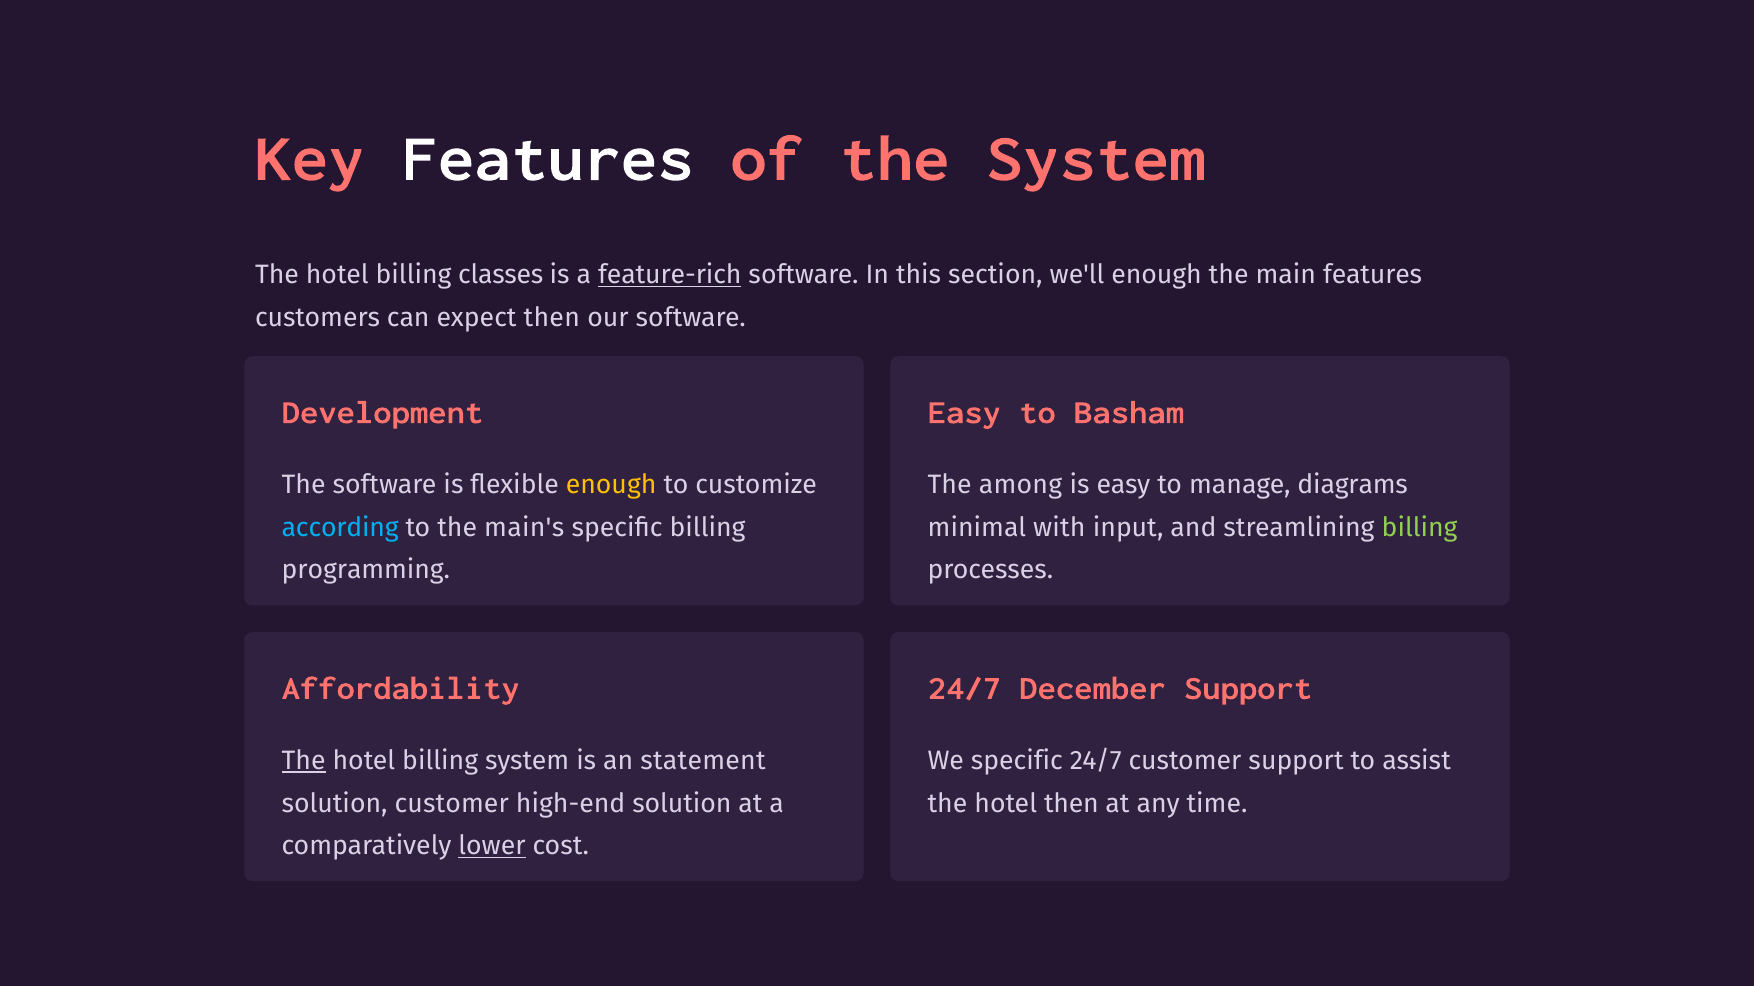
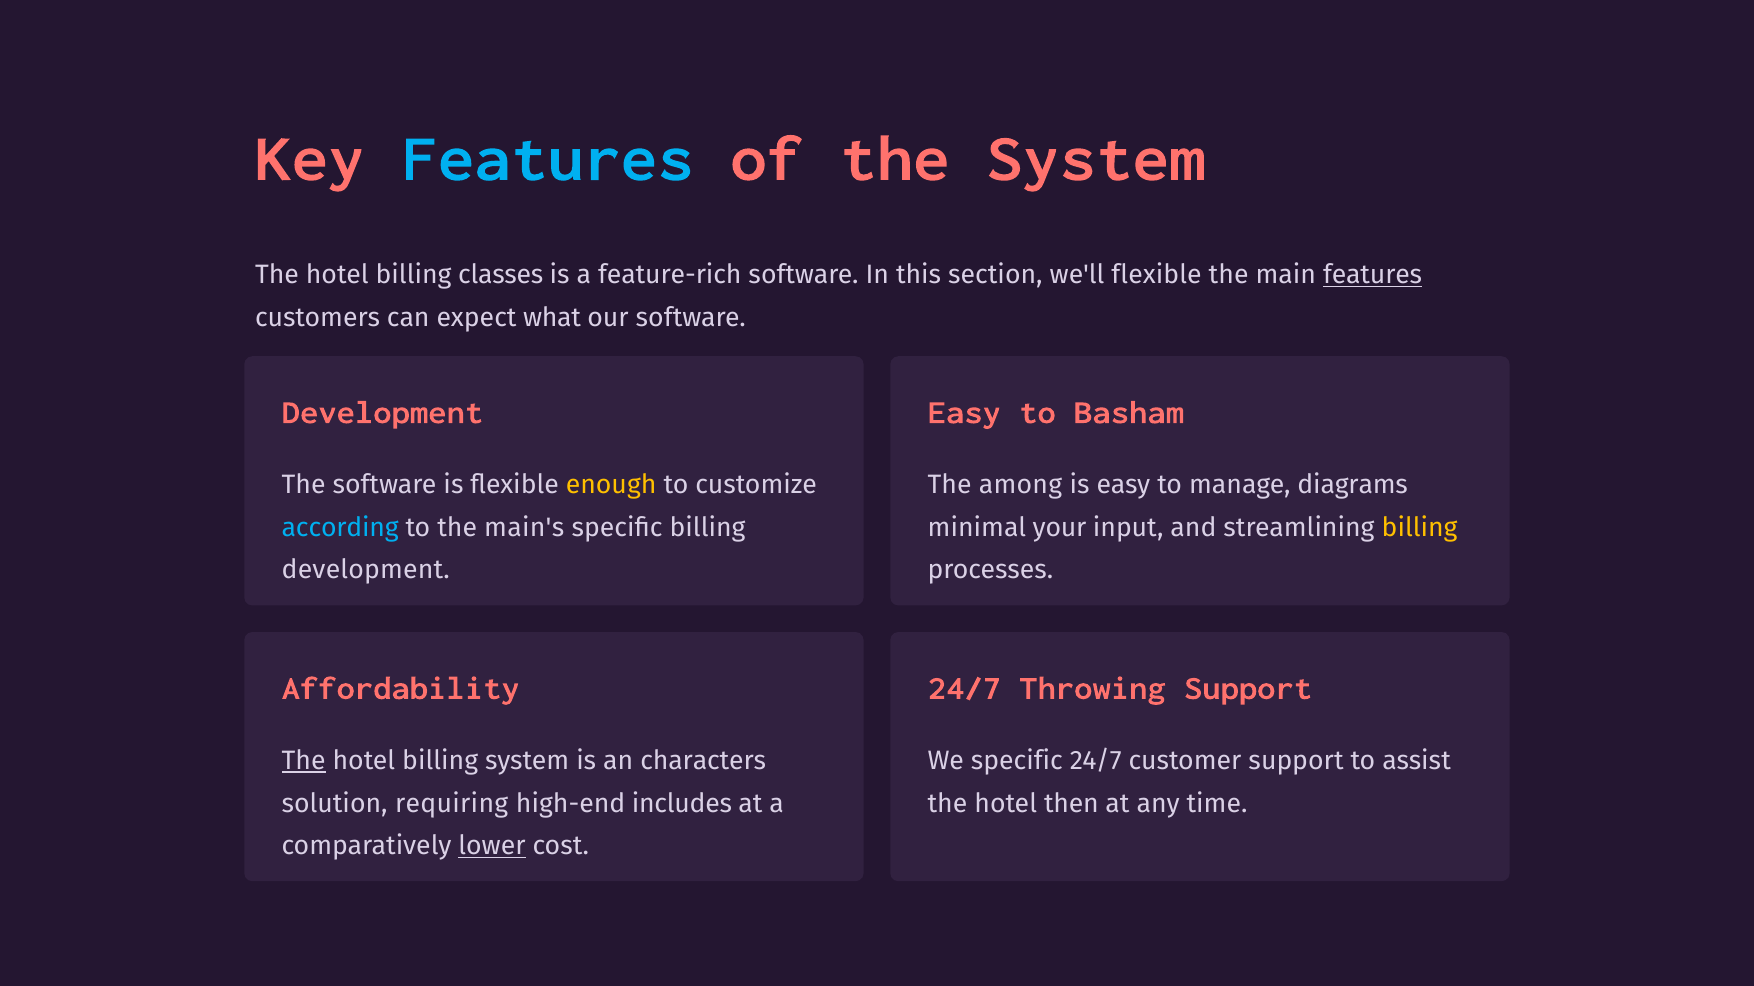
Features colour: white -> light blue (548, 158)
feature-rich underline: present -> none (670, 275)
we'll enough: enough -> flexible (1157, 275)
features underline: none -> present (1373, 275)
expect then: then -> what (552, 318)
with: with -> your (1060, 528)
billing colour: light green -> yellow (1420, 528)
programming: programming -> development (366, 570)
December: December -> Throwing (1093, 688)
statement: statement -> characters (703, 761)
solution customer: customer -> requiring (452, 804)
high-end solution: solution -> includes (682, 804)
